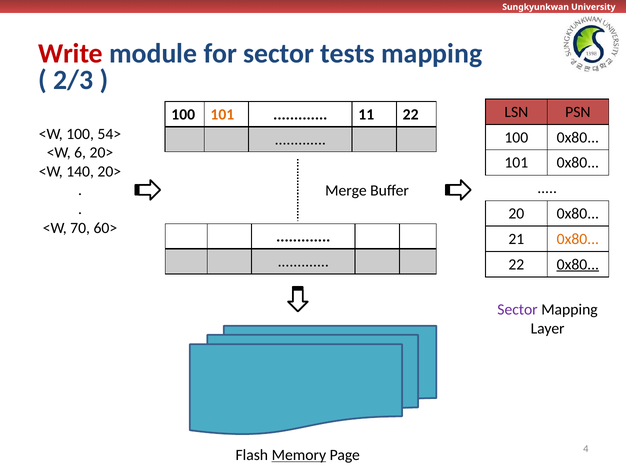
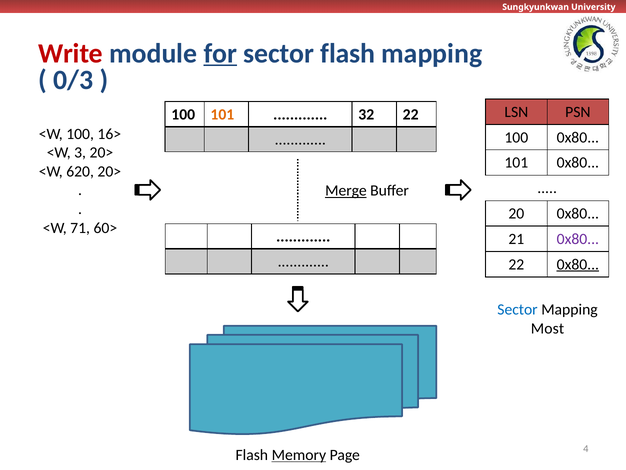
for underline: none -> present (220, 53)
sector tests: tests -> flash (348, 53)
2/3: 2/3 -> 0/3 (73, 80)
11: 11 -> 32 (366, 114)
54>: 54> -> 16> (109, 134)
6: 6 -> 3 (80, 153)
140: 140 -> 620 (80, 171)
Merge underline: none -> present (346, 191)
70: 70 -> 71 (80, 228)
0x80 colour: orange -> purple (578, 239)
Sector colour: purple -> blue (518, 309)
Layer: Layer -> Most (547, 328)
